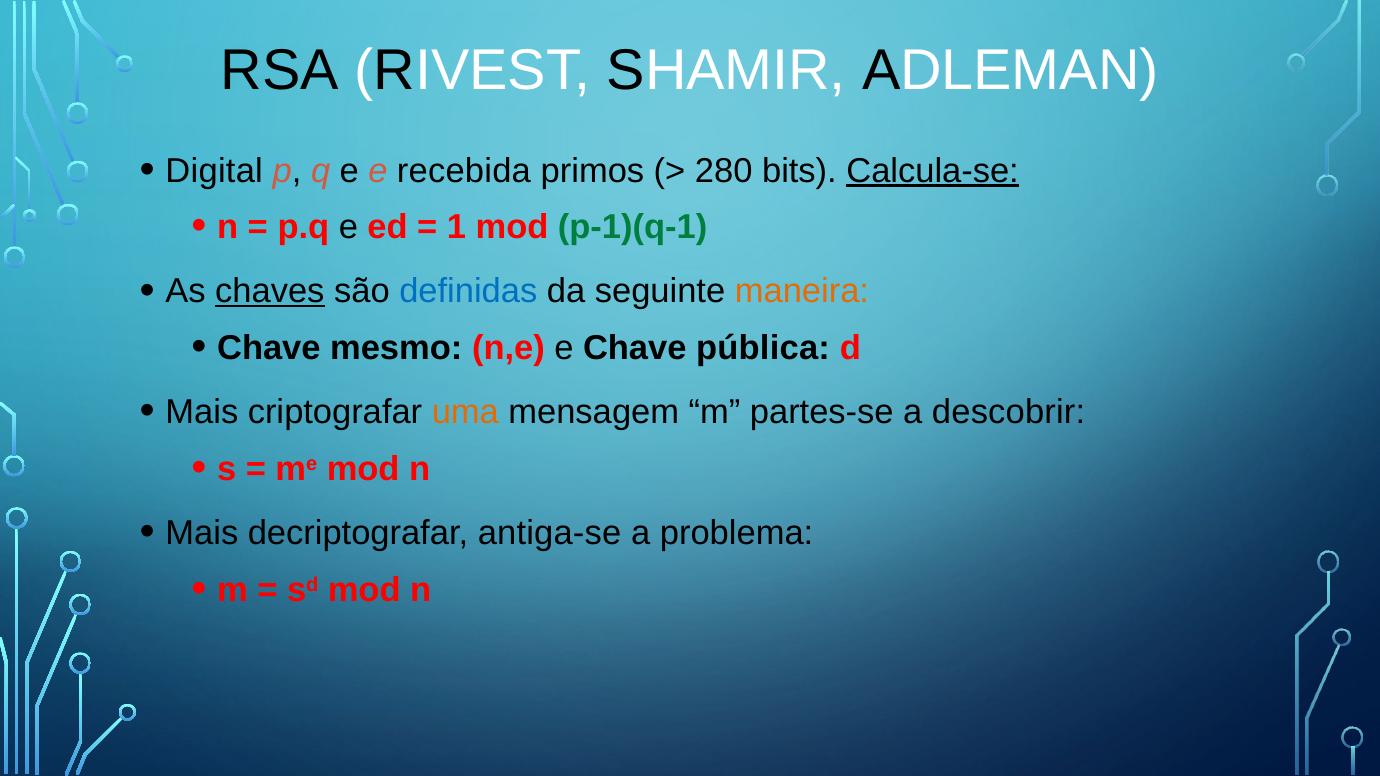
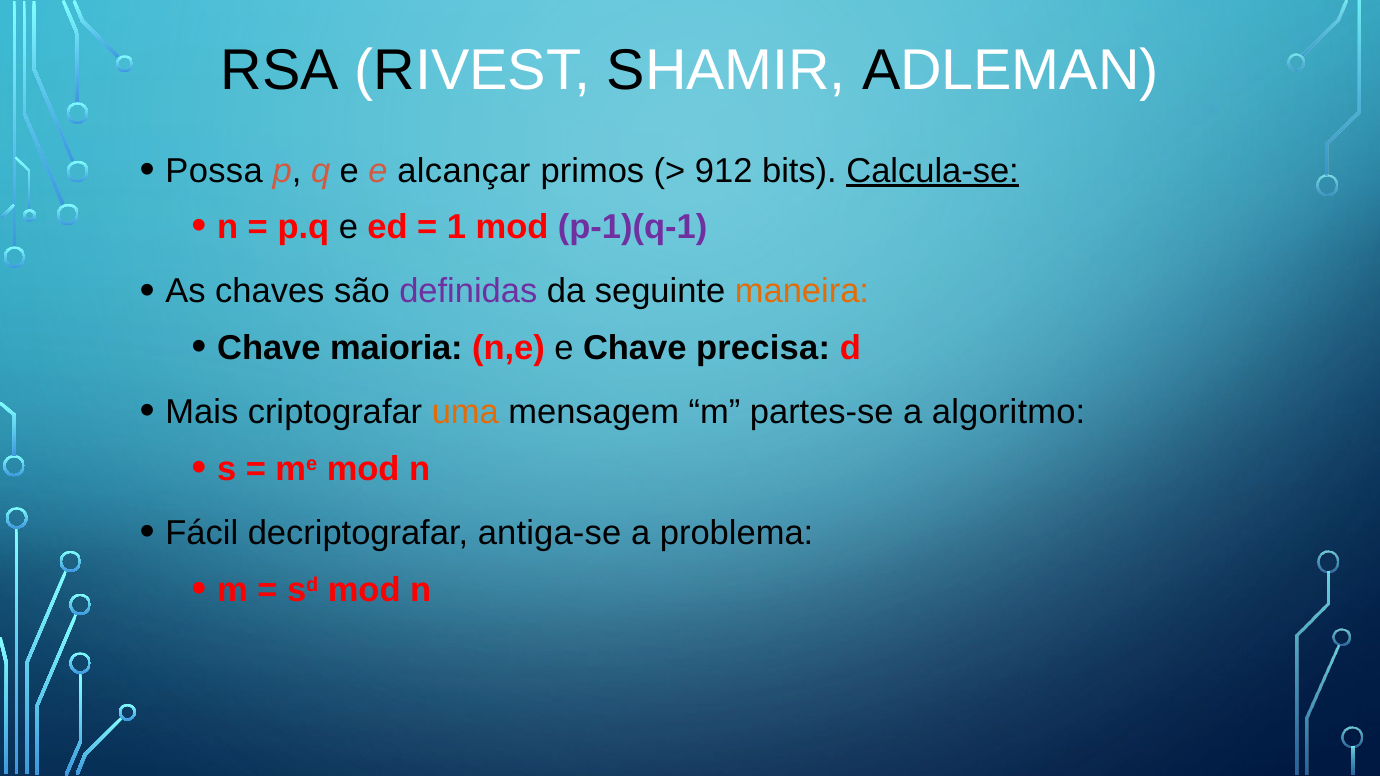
Digital: Digital -> Possa (214, 171)
recebida: recebida -> alcançar (464, 171)
280: 280 -> 912 (724, 171)
p-1)(q-1 colour: green -> purple (633, 228)
chaves underline: present -> none (270, 292)
definidas colour: blue -> purple (468, 292)
mesmo: mesmo -> maioria (396, 348)
pública: pública -> precisa (763, 348)
descobrir: descobrir -> algoritmo (1009, 413)
Mais: Mais -> Fácil (202, 533)
